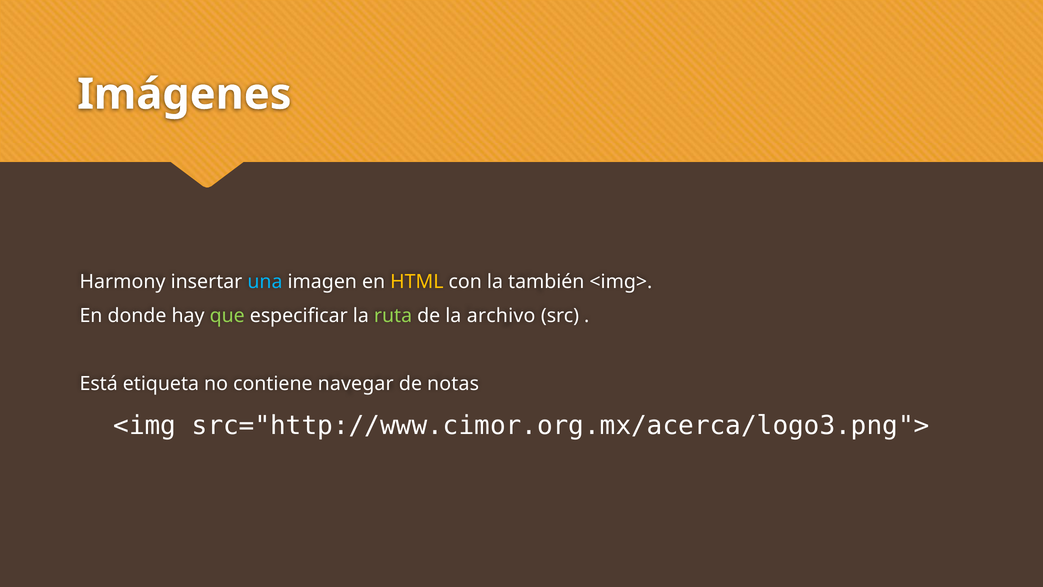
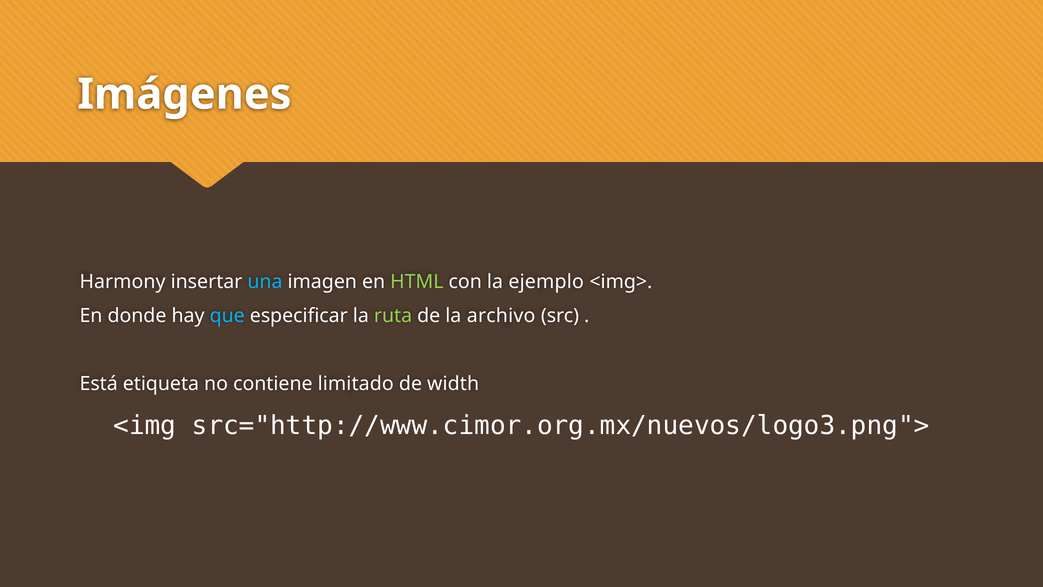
HTML colour: yellow -> light green (417, 282)
también: también -> ejemplo (546, 282)
que colour: light green -> light blue (227, 316)
navegar: navegar -> limitado (356, 383)
notas: notas -> width (453, 383)
src="http://www.cimor.org.mx/acerca/logo3.png">: src="http://www.cimor.org.mx/acerca/logo3.png"> -> src="http://www.cimor.org.mx/nuevos/logo3.png"> (561, 426)
